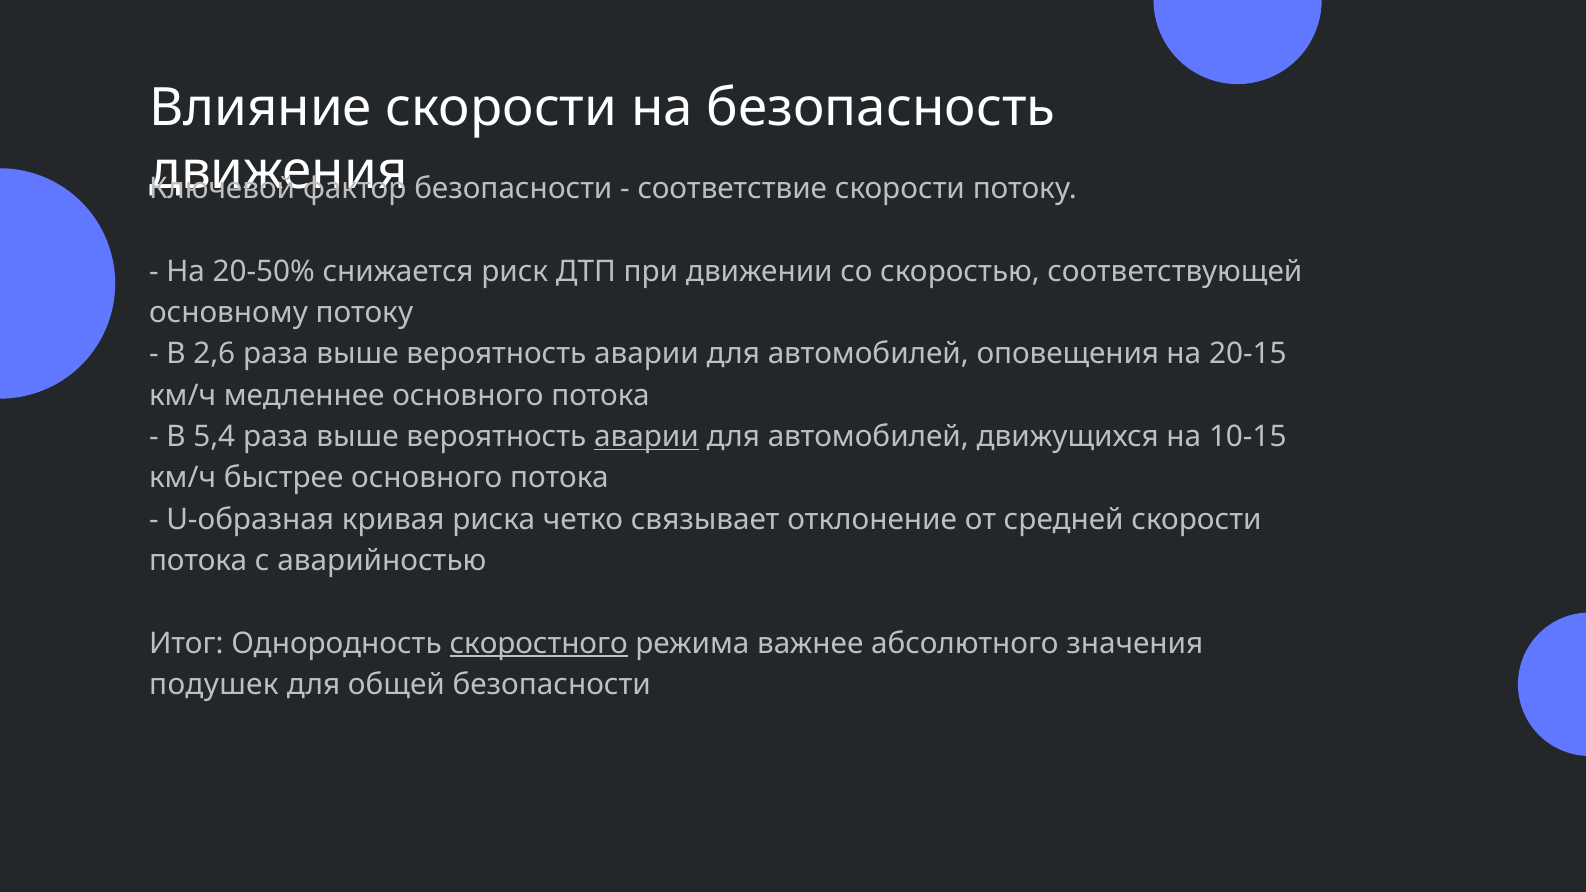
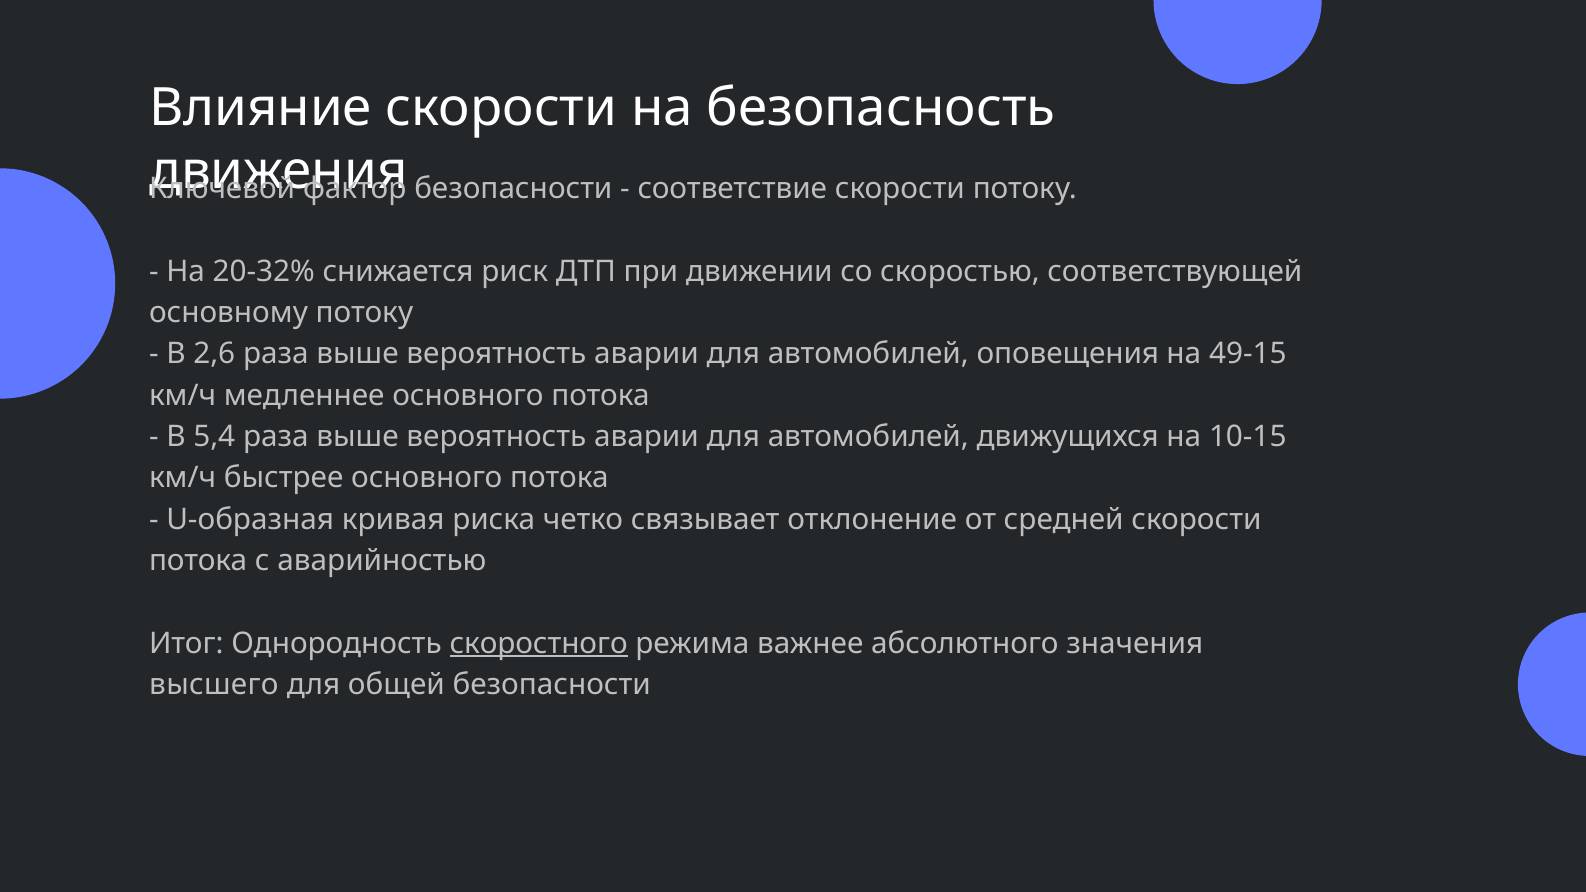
20-50%: 20-50% -> 20-32% (264, 272)
20-15: 20-15 -> 49-15 (1248, 354)
аварии underline: present -> none (646, 437)
подушек: подушек -> высшего (214, 685)
